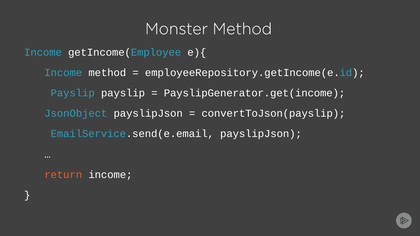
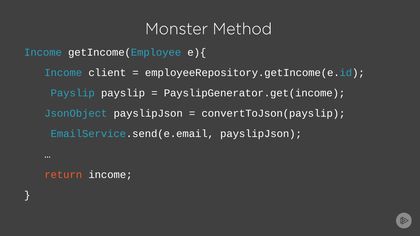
method: method -> client (107, 73)
